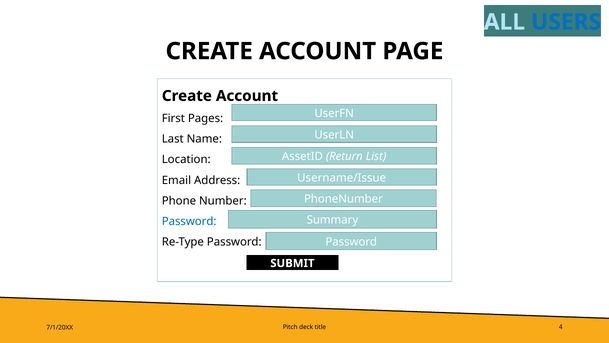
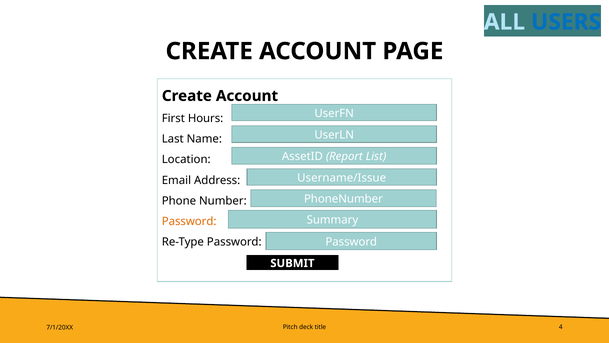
Pages: Pages -> Hours (206, 118)
Return: Return -> Report (344, 156)
Password colour: blue -> orange (189, 221)
